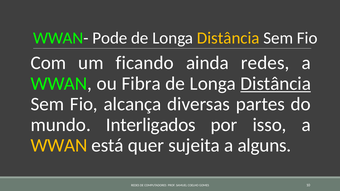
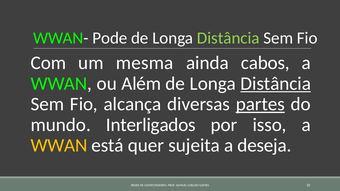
Distância colour: yellow -> light green (228, 38)
ficando: ficando -> mesma (145, 63)
ainda redes: redes -> cabos (265, 63)
Fibra: Fibra -> Além (141, 84)
partes underline: none -> present (260, 104)
alguns: alguns -> deseja (264, 146)
